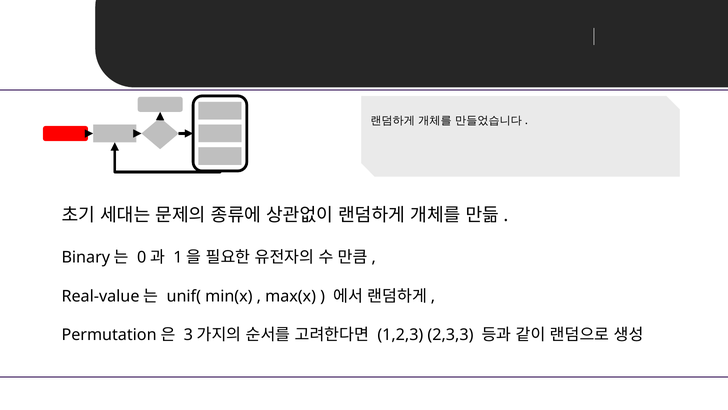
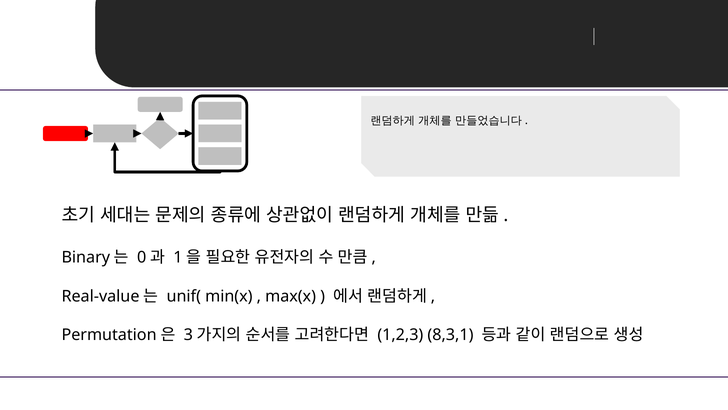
2,3,3: 2,3,3 -> 8,3,1 (450, 335)
